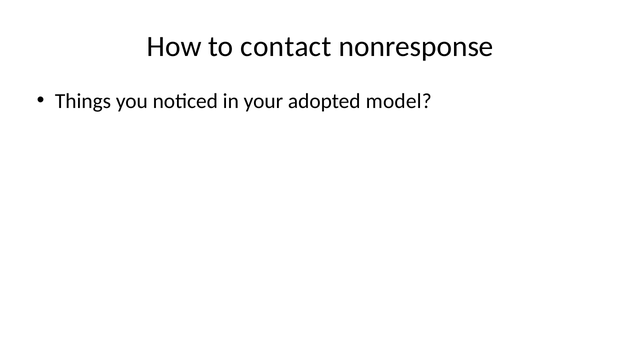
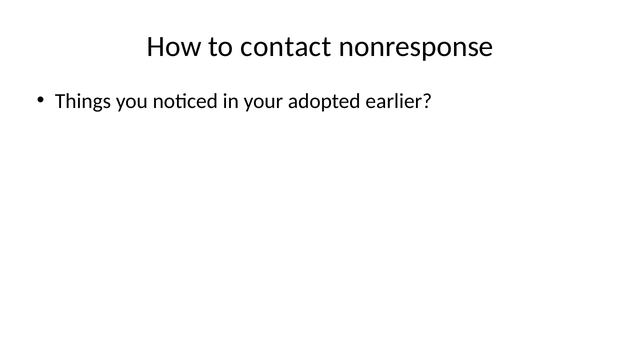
model: model -> earlier (399, 101)
